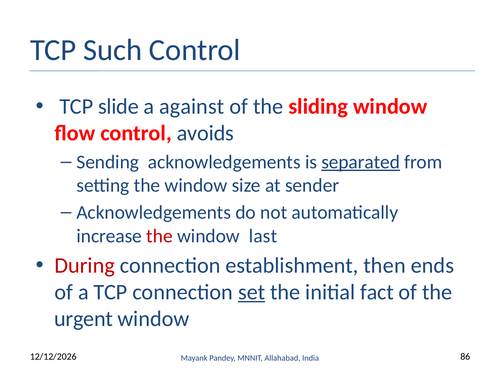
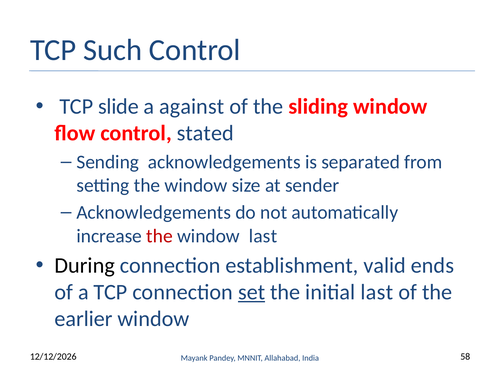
avoids: avoids -> stated (205, 133)
separated underline: present -> none (361, 162)
During colour: red -> black (85, 266)
then: then -> valid (385, 266)
initial fact: fact -> last (377, 292)
urgent: urgent -> earlier (83, 319)
86: 86 -> 58 (465, 357)
